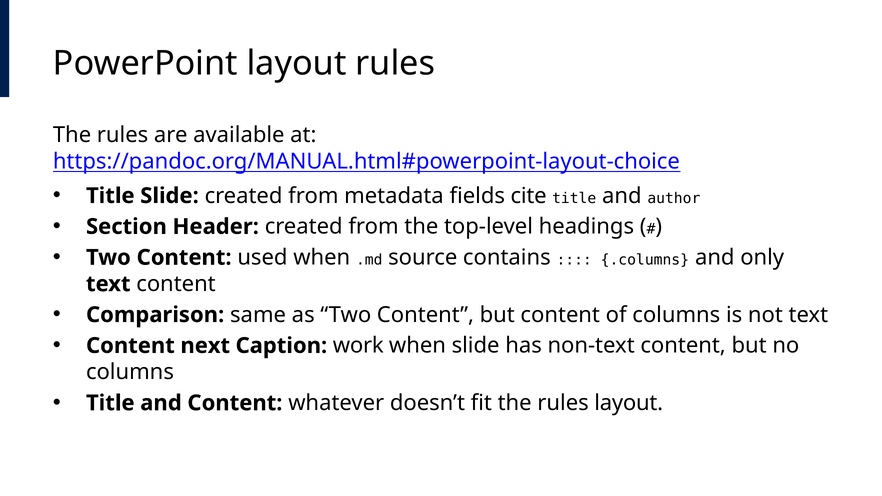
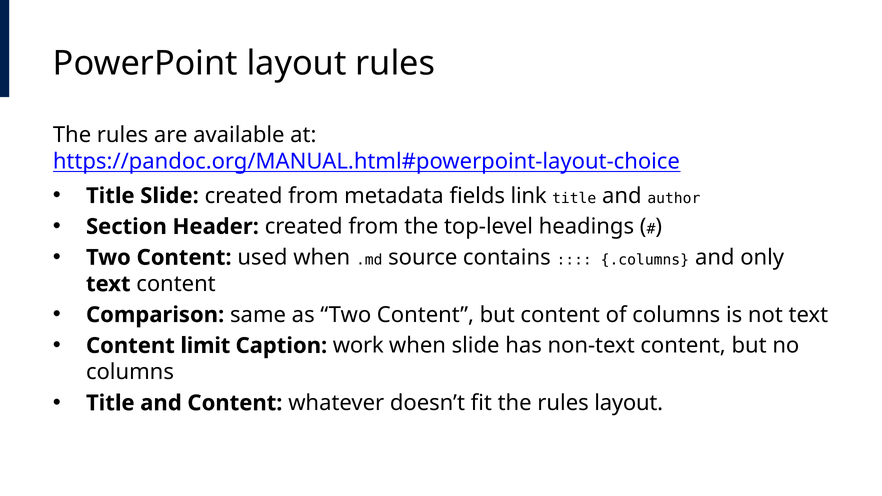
cite: cite -> link (529, 196)
next: next -> limit (205, 346)
